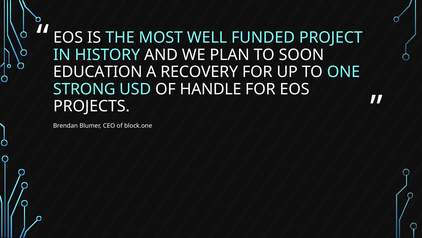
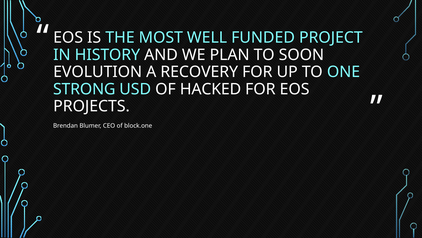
EDUCATION: EDUCATION -> EVOLUTION (98, 72)
HANDLE: HANDLE -> HACKED (211, 89)
